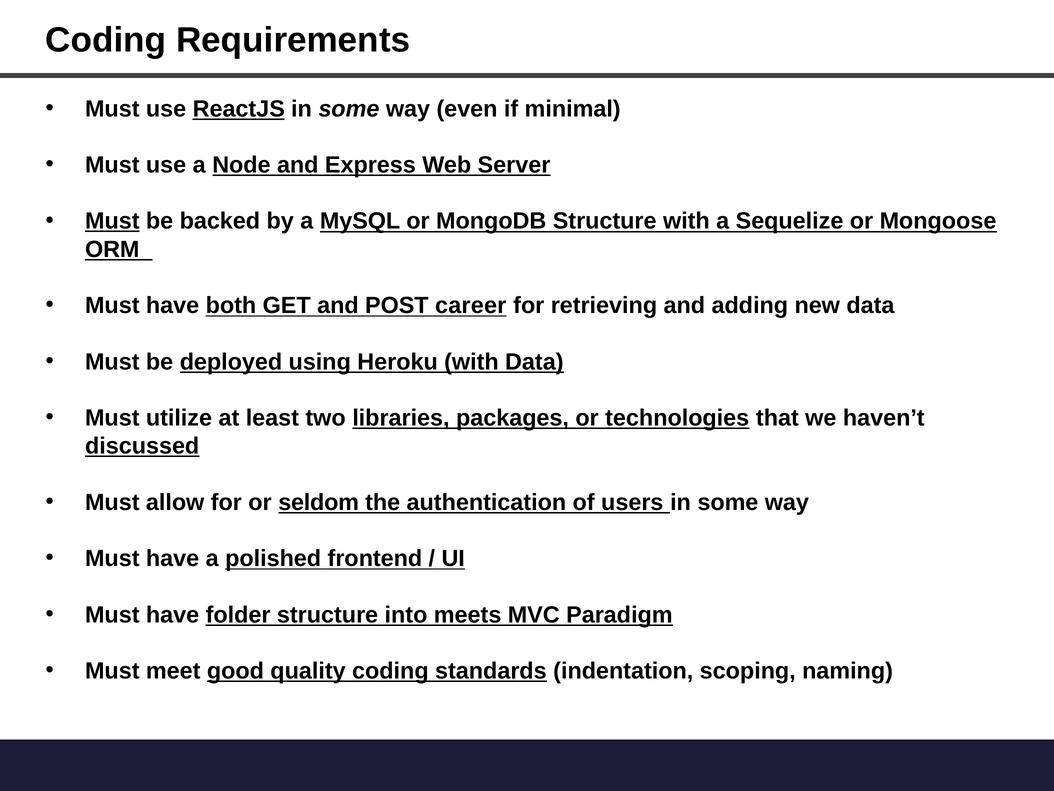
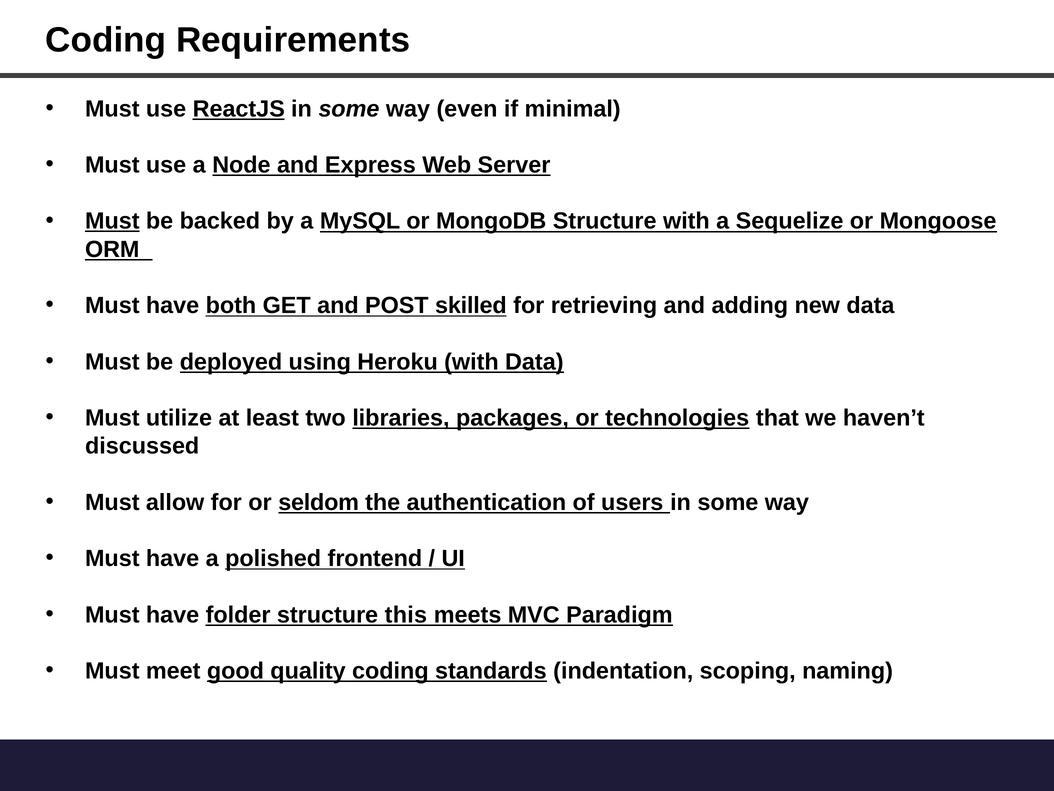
career: career -> skilled (471, 305)
discussed underline: present -> none (142, 446)
into: into -> this (406, 614)
